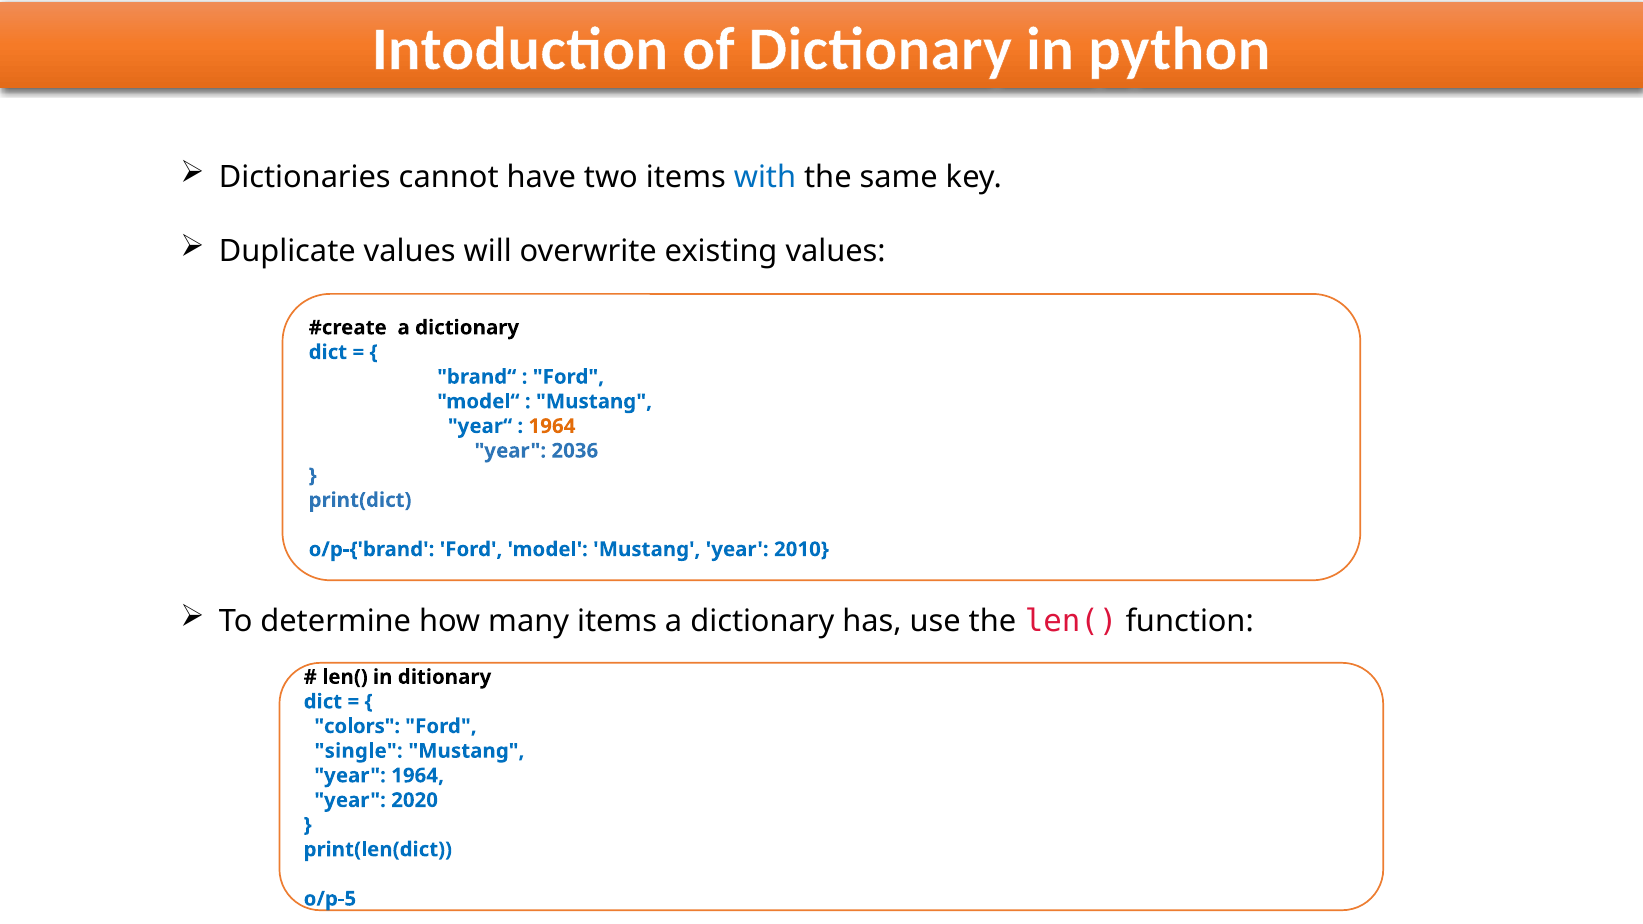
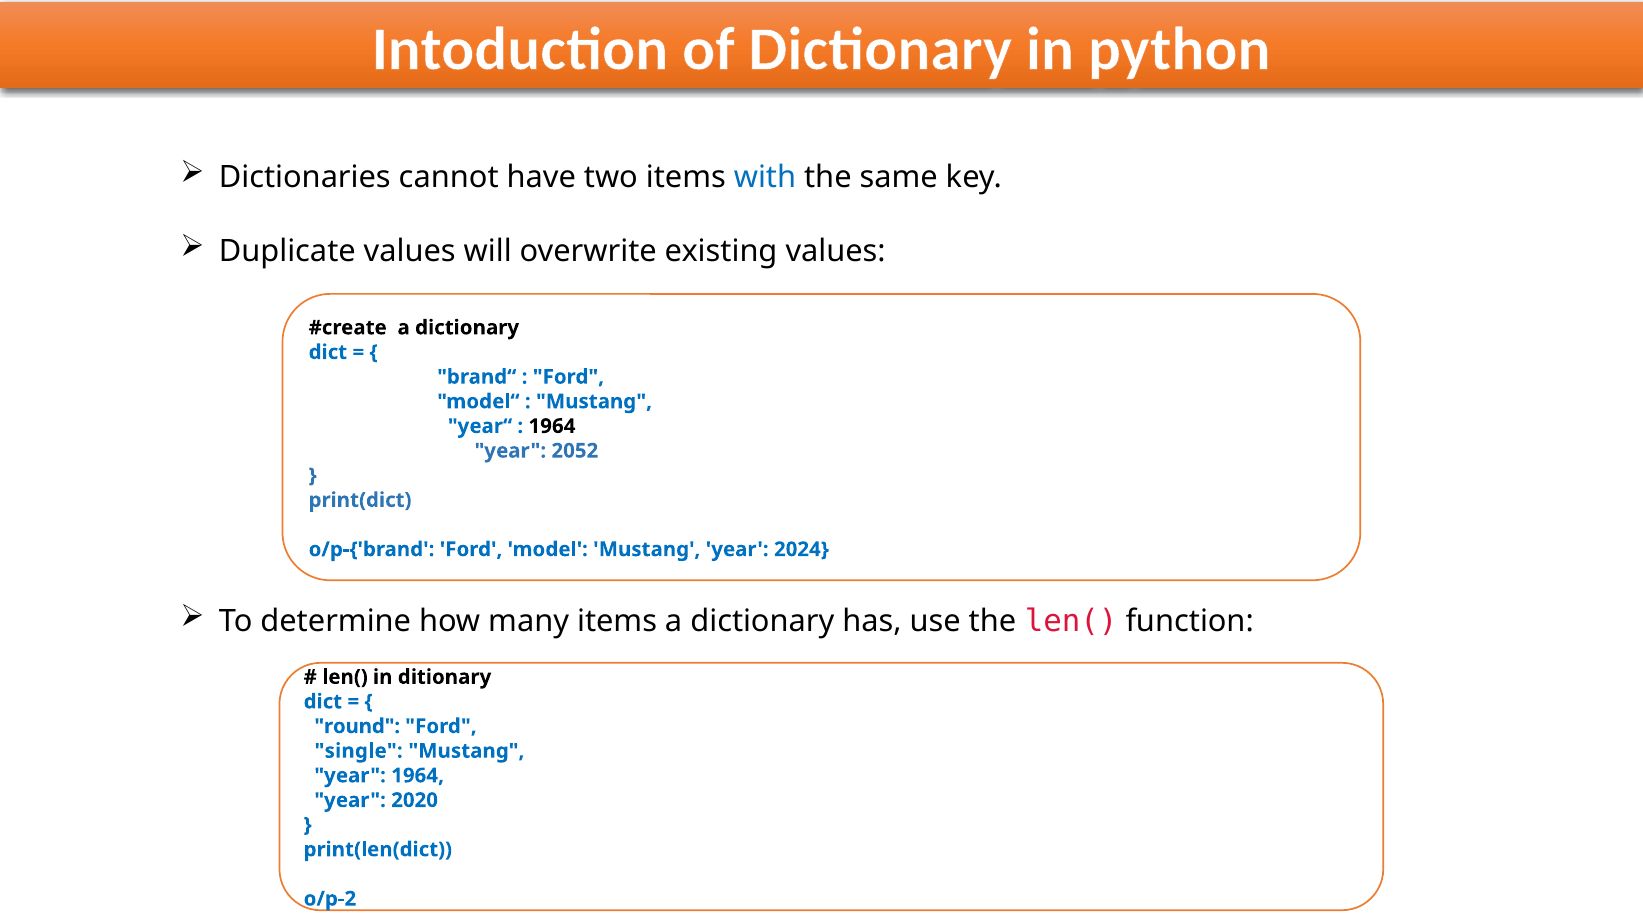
1964 colour: orange -> black (552, 426)
2036: 2036 -> 2052 (575, 451)
2010: 2010 -> 2024 (801, 549)
colors: colors -> round (357, 726)
o/p-5: o/p-5 -> o/p-2 (330, 899)
